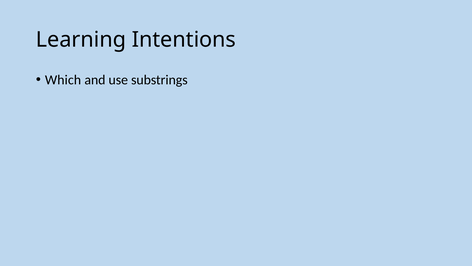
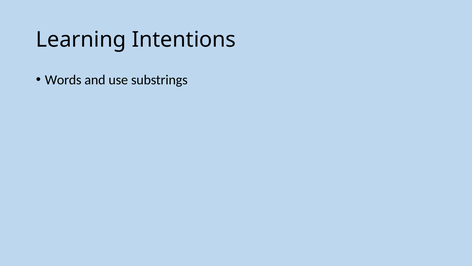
Which: Which -> Words (63, 80)
